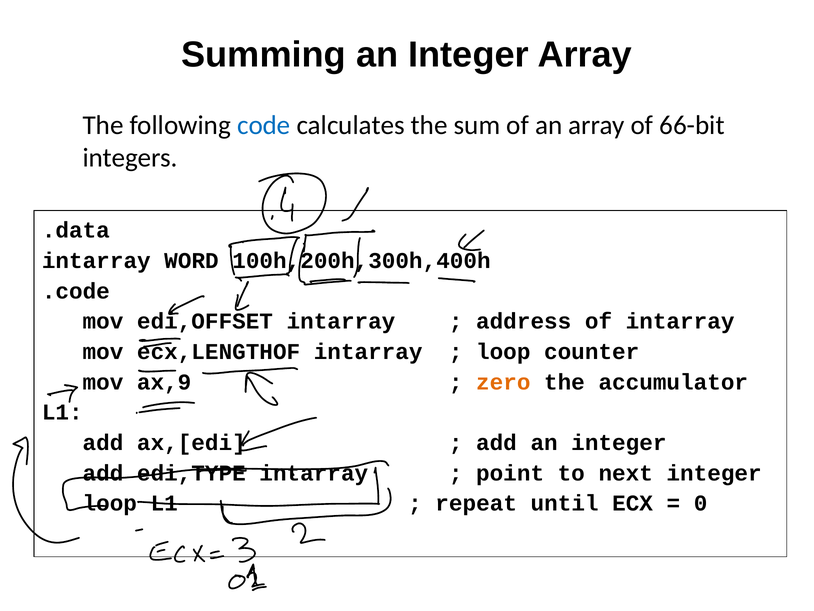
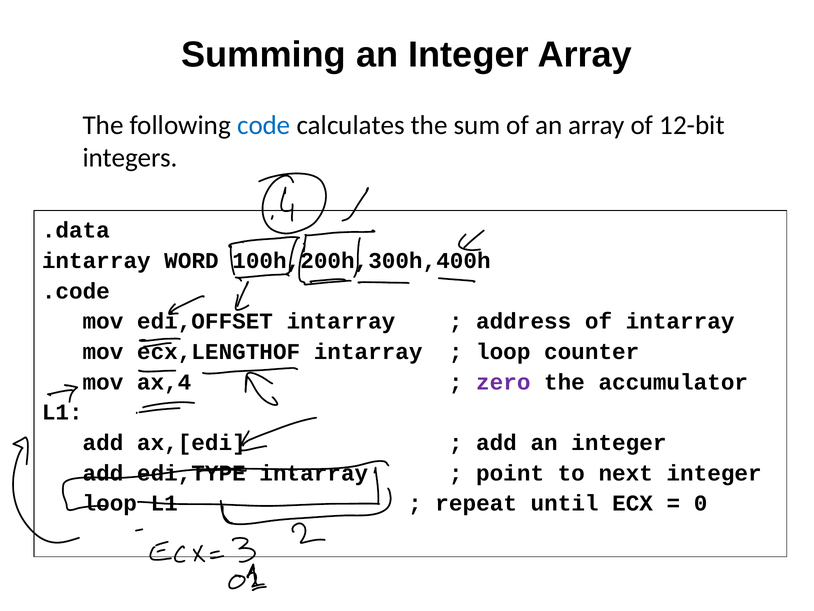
66-bit: 66-bit -> 12-bit (692, 125)
ax,9: ax,9 -> ax,4 (164, 382)
zero colour: orange -> purple (503, 382)
